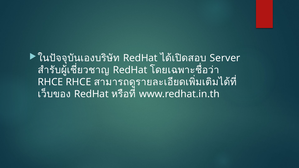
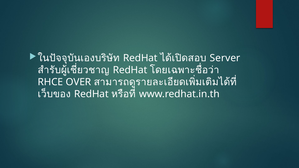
RHCE RHCE: RHCE -> OVER (78, 82)
